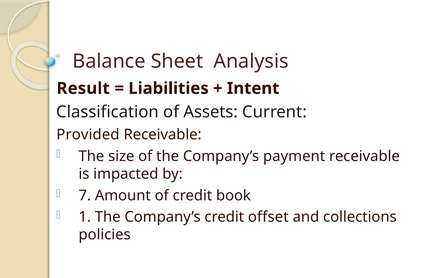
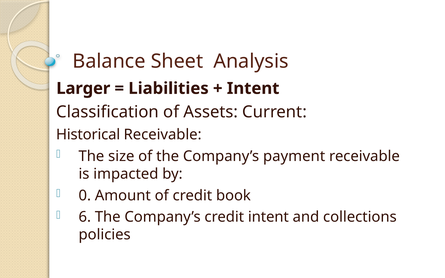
Result: Result -> Larger (83, 88)
Provided: Provided -> Historical (88, 135)
7: 7 -> 0 (85, 196)
1: 1 -> 6 (85, 217)
credit offset: offset -> intent (268, 217)
